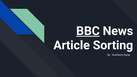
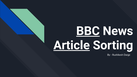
Article underline: none -> present (72, 45)
